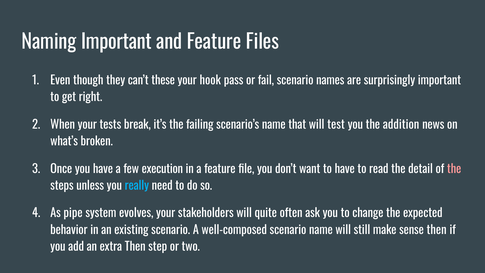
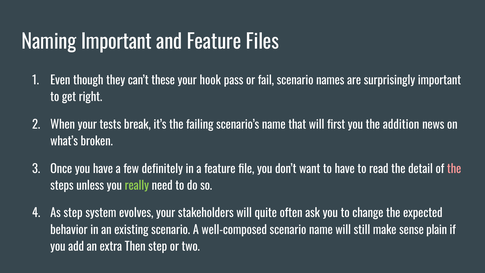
test: test -> first (336, 125)
execution: execution -> definitely (162, 169)
really colour: light blue -> light green (137, 186)
As pipe: pipe -> step (73, 213)
sense then: then -> plain (437, 230)
